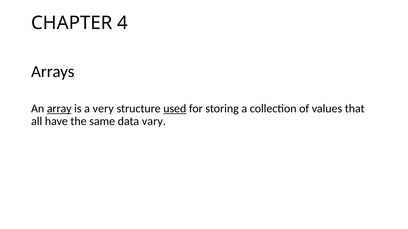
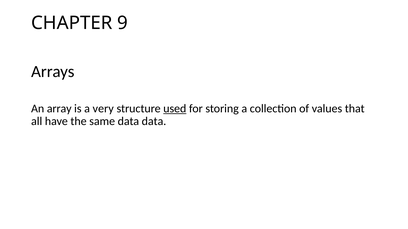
4: 4 -> 9 (123, 23)
array underline: present -> none (59, 109)
data vary: vary -> data (154, 122)
